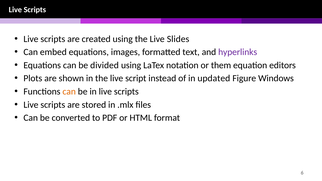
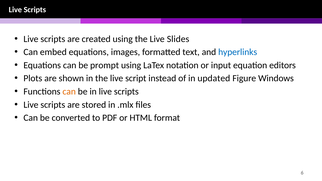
hyperlinks colour: purple -> blue (238, 52)
divided: divided -> prompt (105, 65)
them: them -> input (221, 65)
